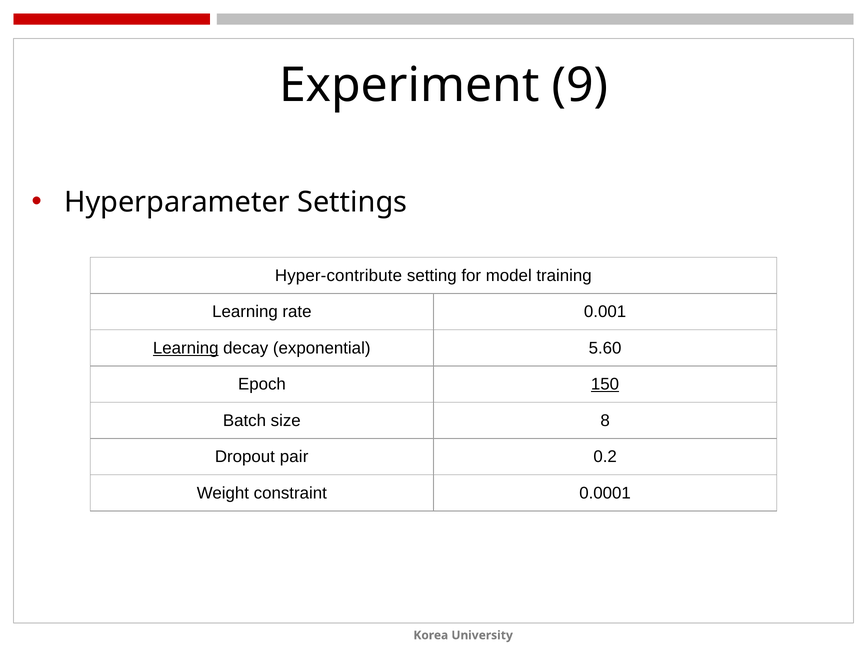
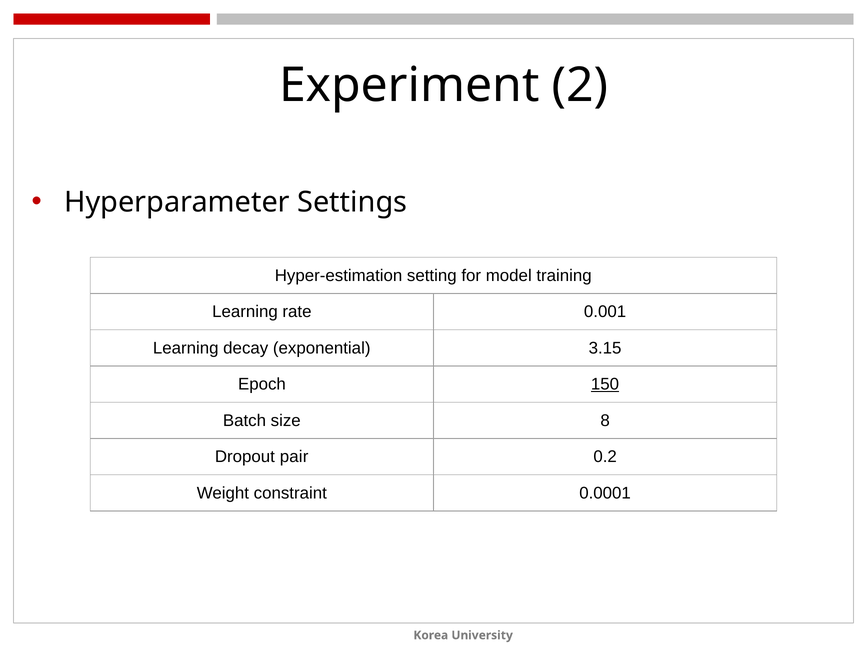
9: 9 -> 2 (580, 85)
Hyper-contribute: Hyper-contribute -> Hyper-estimation (339, 276)
Learning underline: present -> none (186, 348)
5.60: 5.60 -> 3.15 (605, 348)
